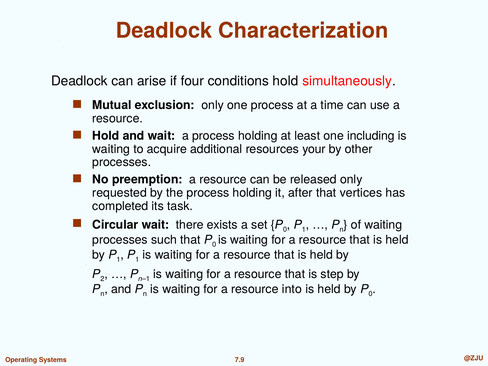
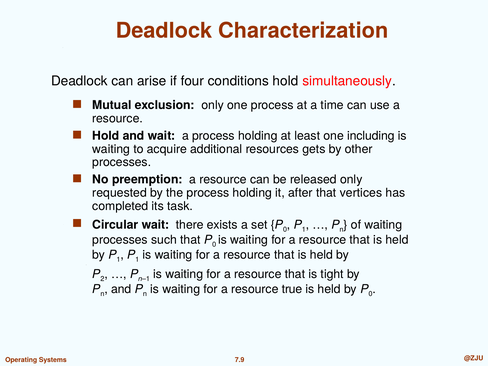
your: your -> gets (314, 149)
step: step -> tight (332, 274)
into: into -> true (292, 289)
